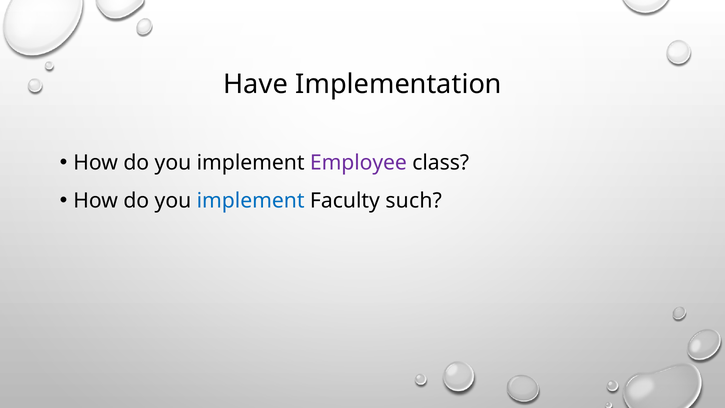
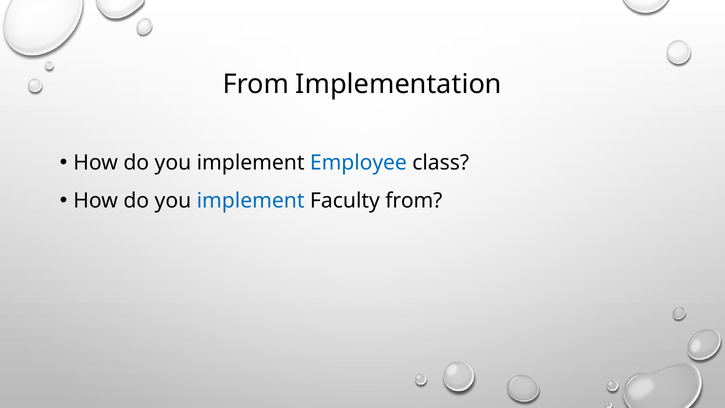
Have: Have -> From (256, 84)
Employee colour: purple -> blue (358, 163)
Faculty such: such -> from (414, 201)
